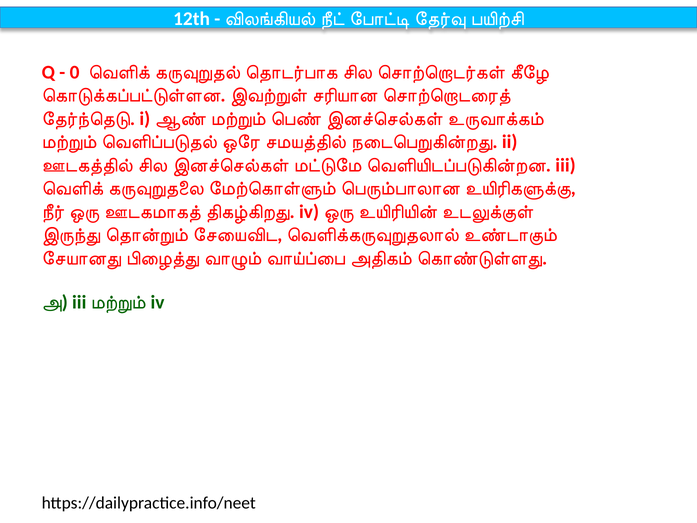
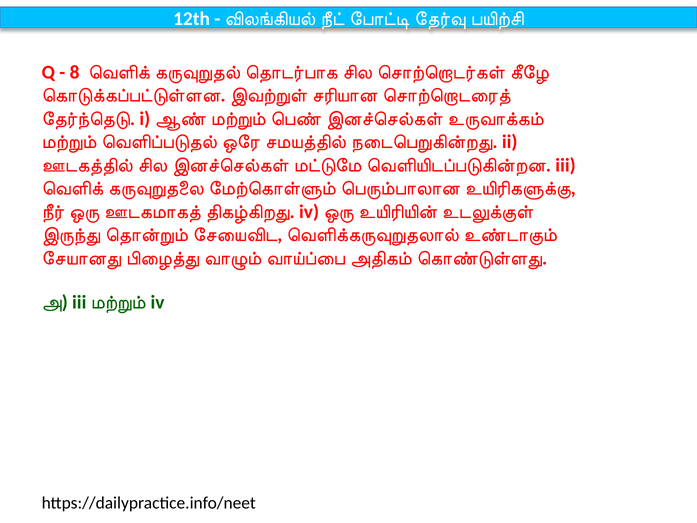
0: 0 -> 8 (75, 72)
